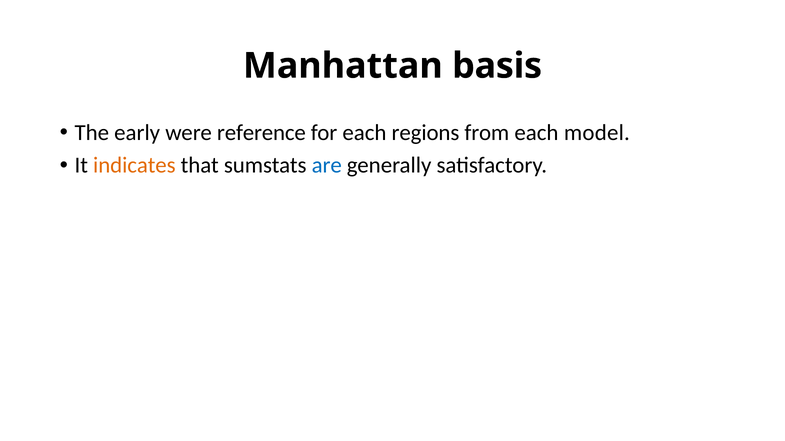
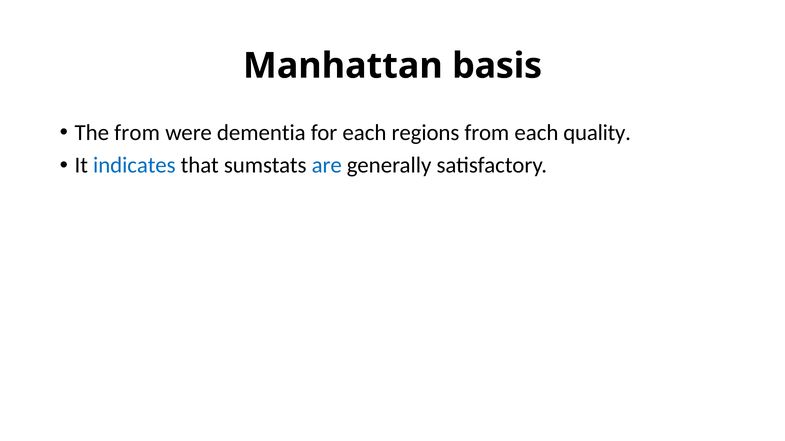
The early: early -> from (137, 133)
reference: reference -> dementia (261, 133)
model: model -> quality (597, 133)
indicates colour: orange -> blue (134, 166)
